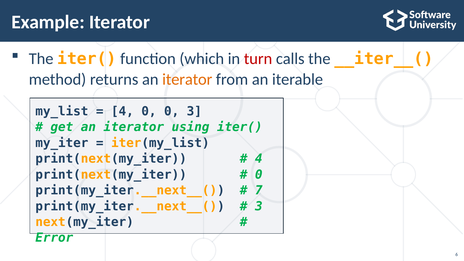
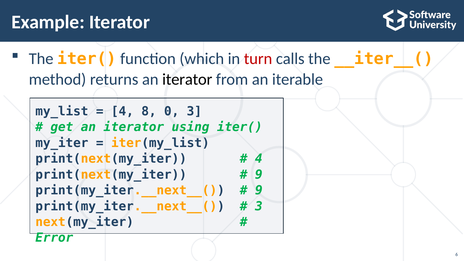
iterator colour: orange -> black (187, 80)
4 0: 0 -> 8 (149, 111)
0: 0 -> 9 (259, 175)
7: 7 -> 9 (259, 190)
